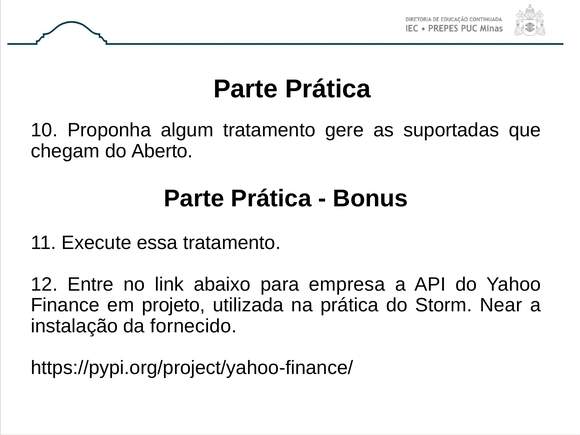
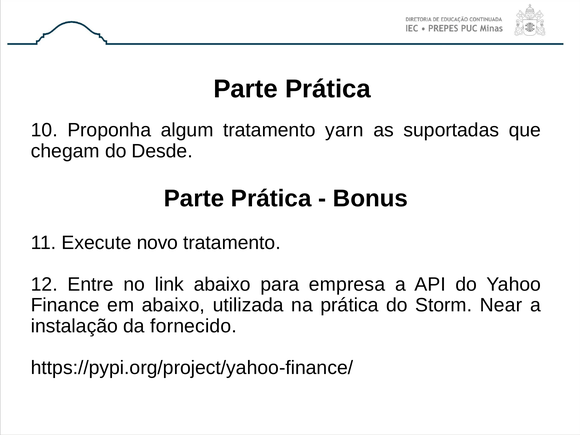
gere: gere -> yarn (344, 130)
Aberto: Aberto -> Desde (162, 151)
essa: essa -> novo (157, 243)
em projeto: projeto -> abaixo (173, 305)
